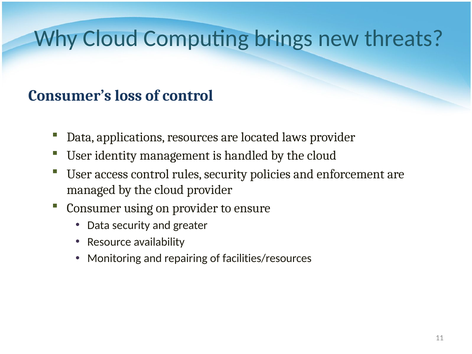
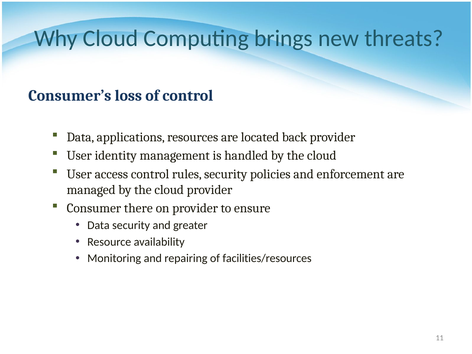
laws: laws -> back (294, 137)
using: using -> there (138, 208)
